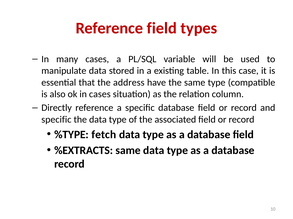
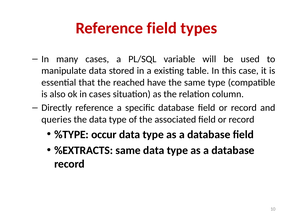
address: address -> reached (129, 83)
specific: specific -> queries (56, 120)
fetch: fetch -> occur (104, 135)
